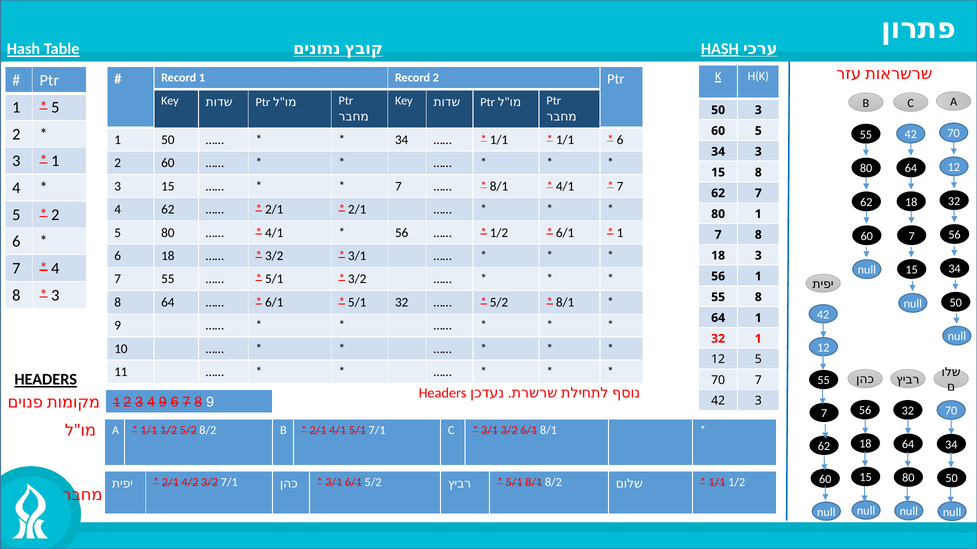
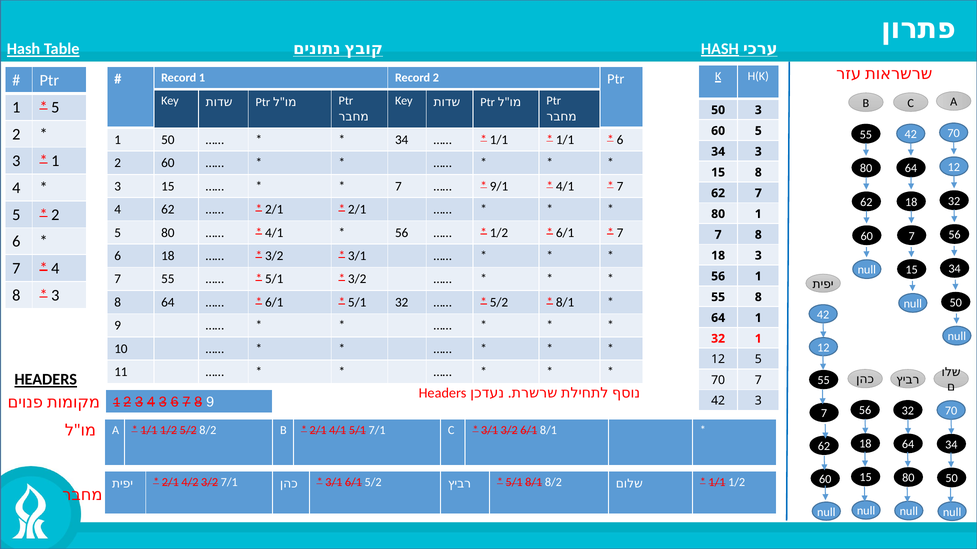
8/1: 8/1 -> 9/1 (499, 186)
1: 1 -> 7 (620, 233)
4 9: 9 -> 3 (163, 402)
